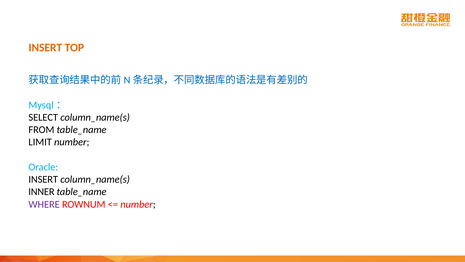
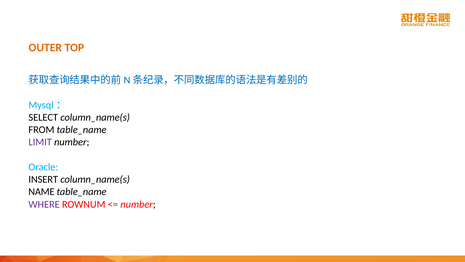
INSERT: INSERT -> OUTER (45, 48)
LIMIT colour: black -> purple (40, 142)
INNER: INNER -> NAME (41, 192)
